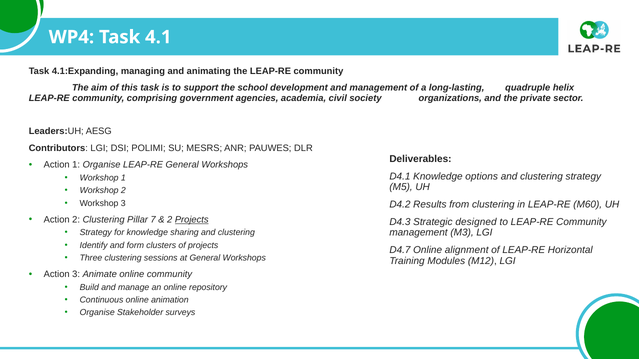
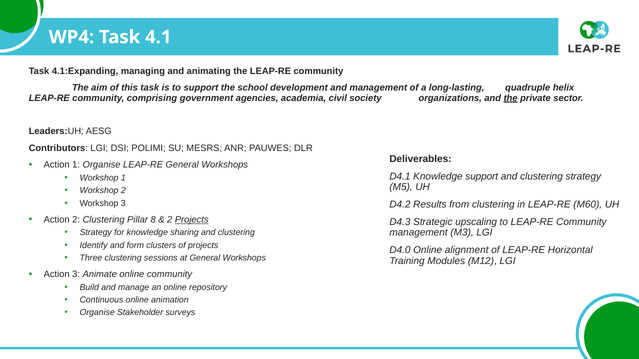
the underline: none -> present (511, 98)
Knowledge options: options -> support (482, 176)
7: 7 -> 8 (153, 220)
designed: designed -> upscaling (476, 222)
D4.7: D4.7 -> D4.0 (400, 250)
